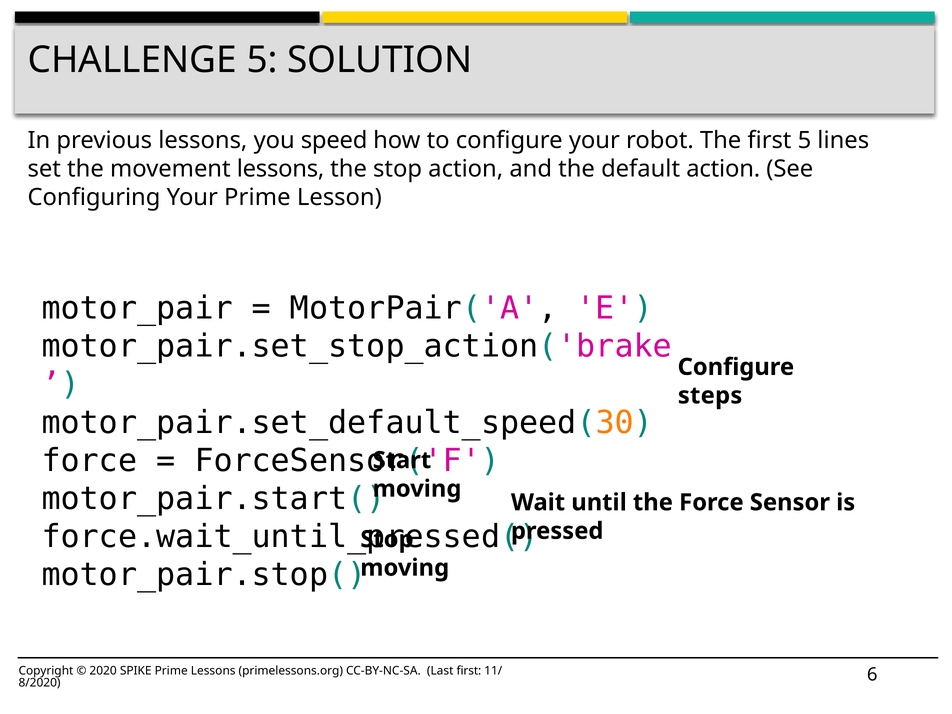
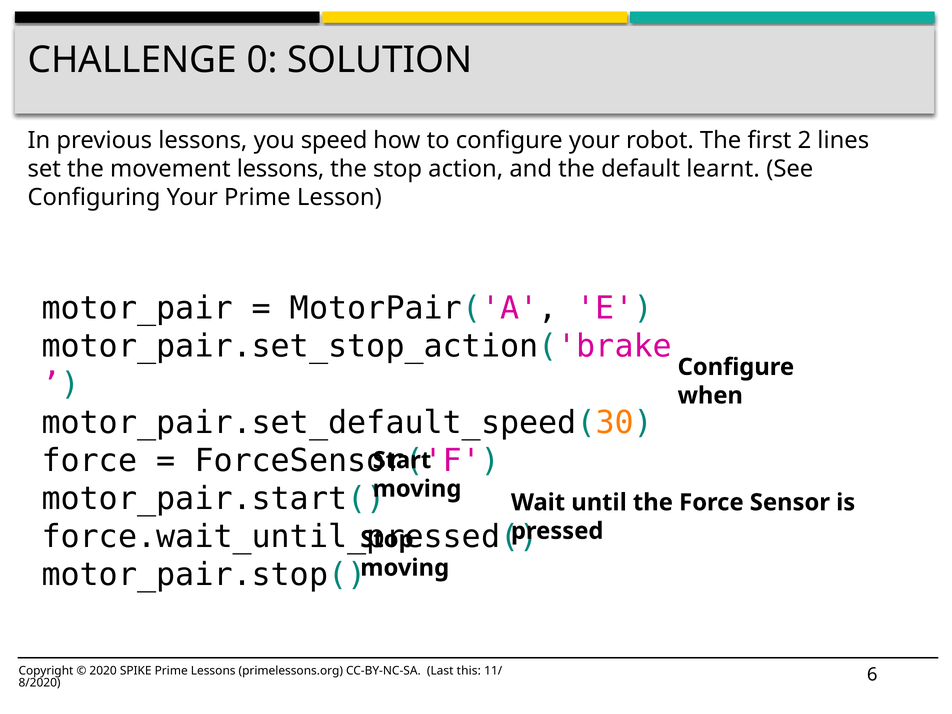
CHALLENGE 5: 5 -> 0 (262, 60)
first 5: 5 -> 2 (805, 140)
default action: action -> learnt (723, 169)
steps: steps -> when (710, 396)
Last first: first -> this (469, 671)
